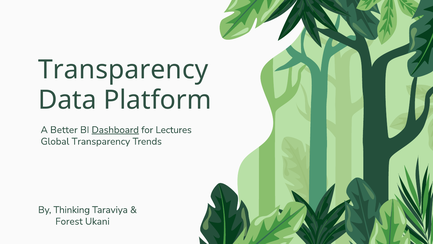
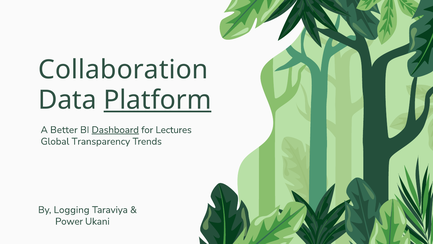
Transparency: Transparency -> Collaboration (123, 70)
Platform underline: none -> present (157, 100)
Thinking: Thinking -> Logging (72, 209)
Forest: Forest -> Power (69, 221)
